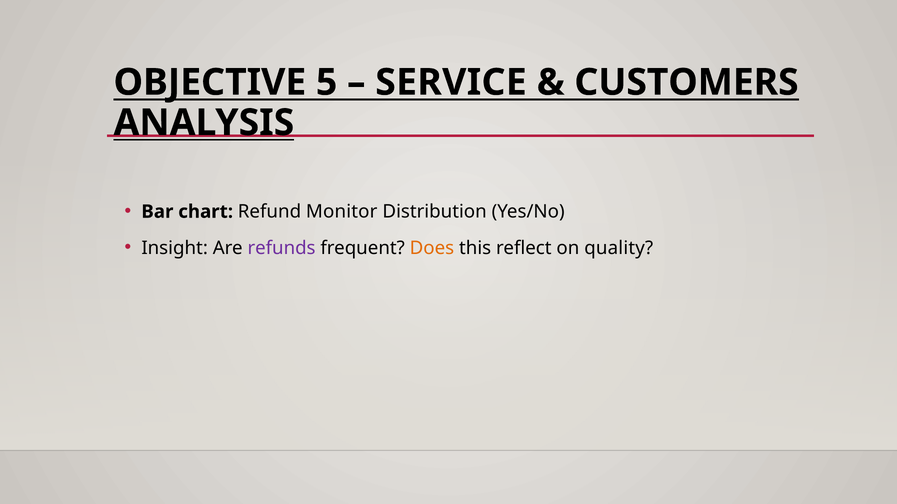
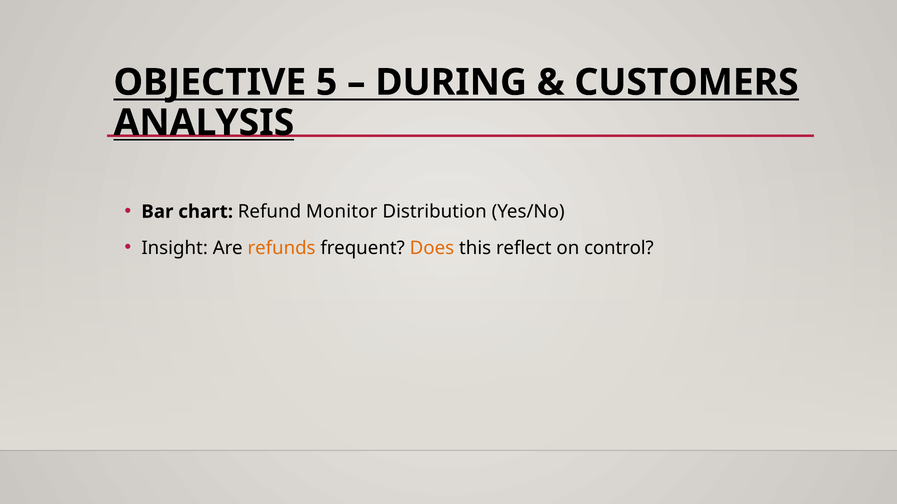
SERVICE: SERVICE -> DURING (451, 83)
refunds colour: purple -> orange (282, 248)
quality: quality -> control (619, 248)
